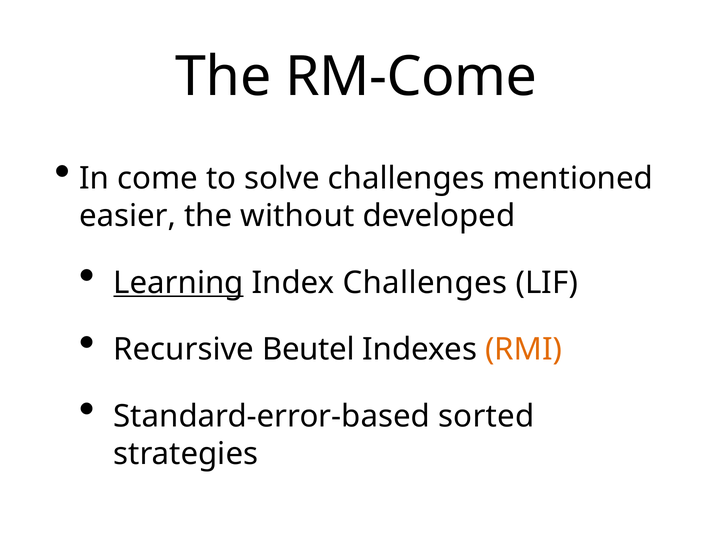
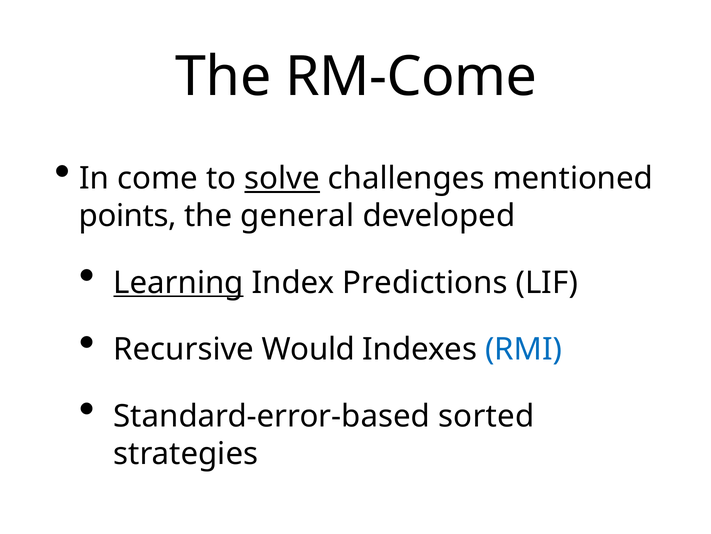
solve underline: none -> present (282, 178)
easier: easier -> points (128, 216)
without: without -> general (297, 216)
Index Challenges: Challenges -> Predictions (425, 282)
Beutel: Beutel -> Would (308, 349)
RMI colour: orange -> blue (524, 349)
